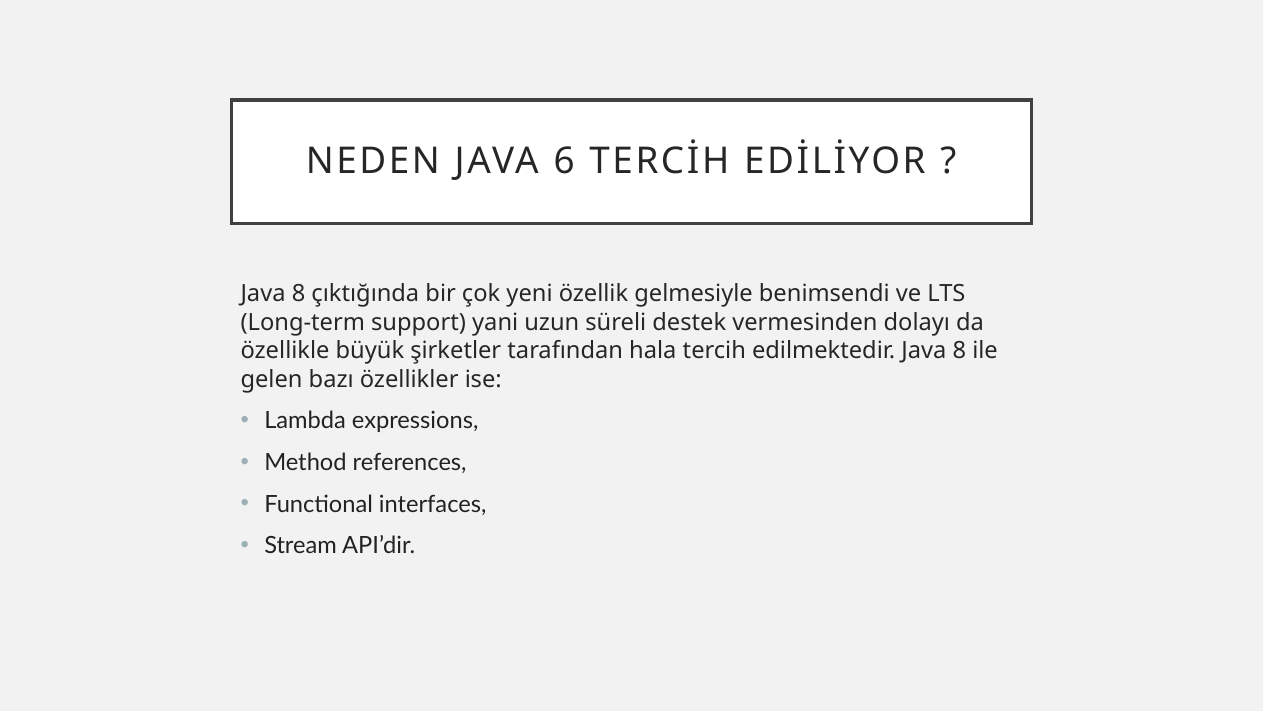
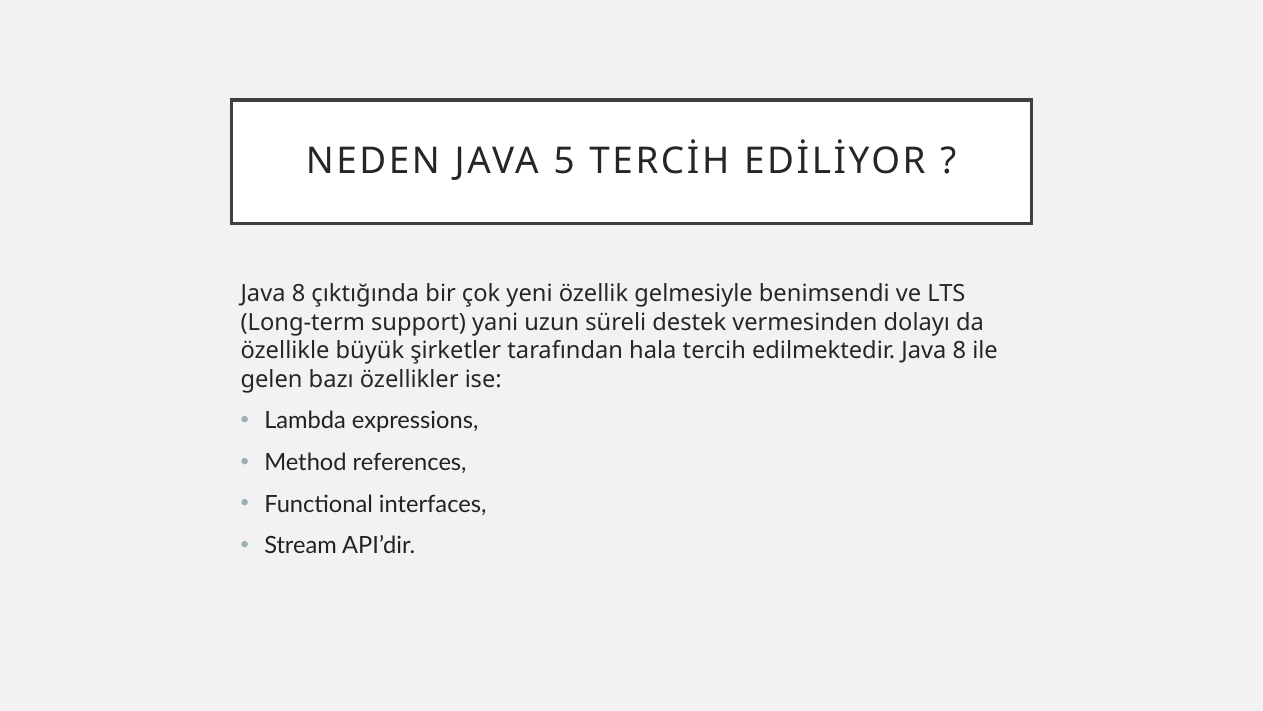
6: 6 -> 5 (564, 161)
